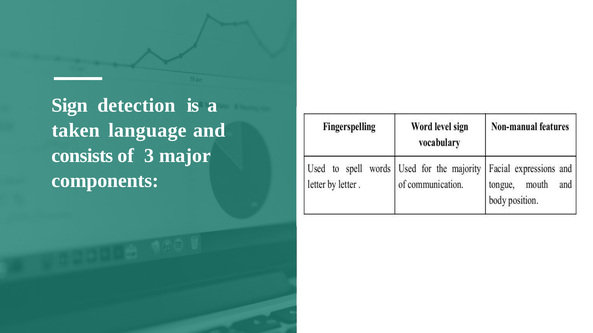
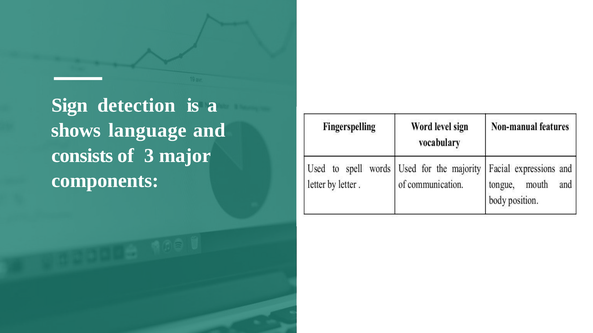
taken: taken -> shows (76, 131)
